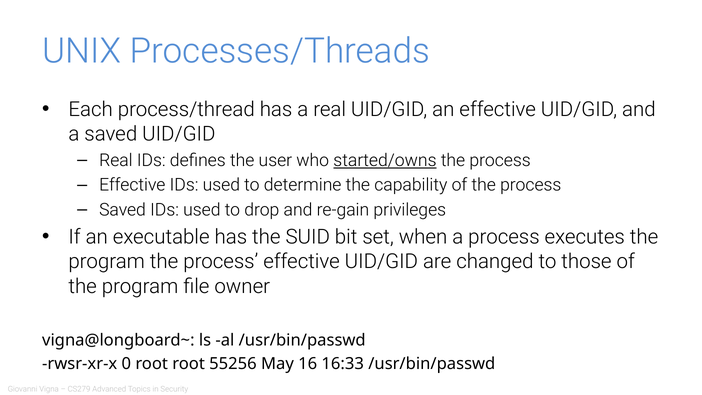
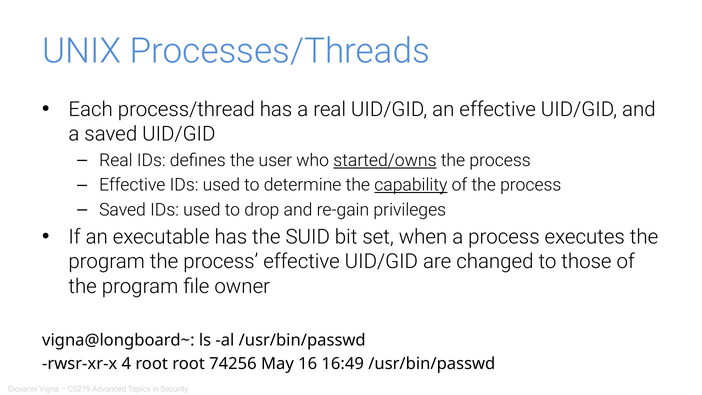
capability underline: none -> present (411, 185)
0: 0 -> 4 (126, 364)
55256: 55256 -> 74256 (233, 364)
16:33: 16:33 -> 16:49 (343, 364)
